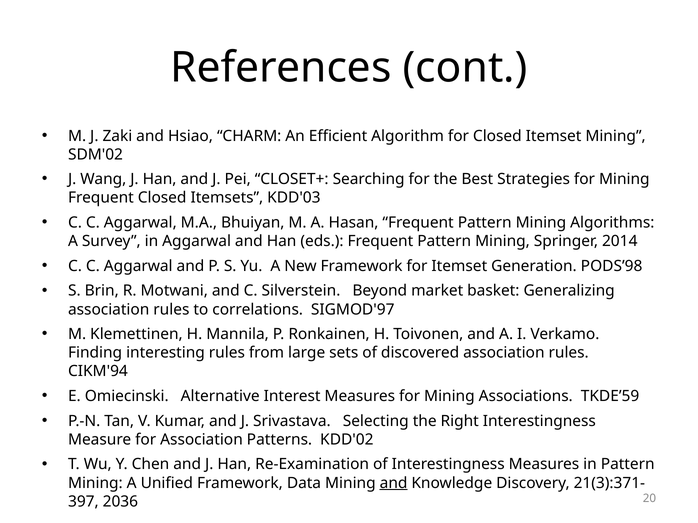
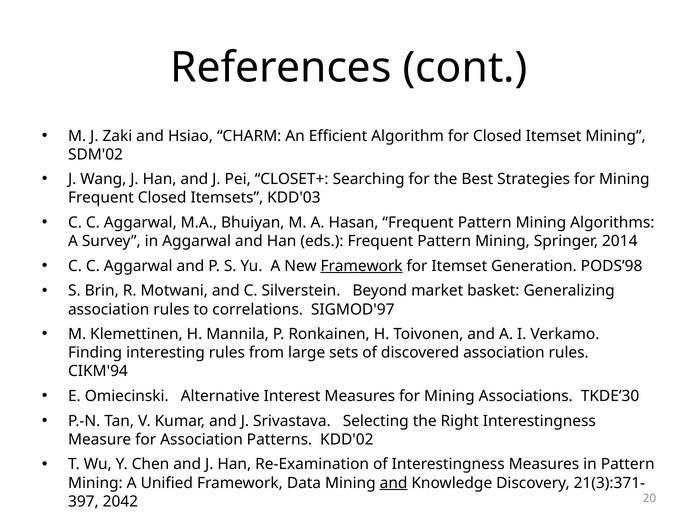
Framework underline: none -> present (362, 266)
TKDE’59: TKDE’59 -> TKDE’30 (610, 397)
2036: 2036 -> 2042 (120, 502)
